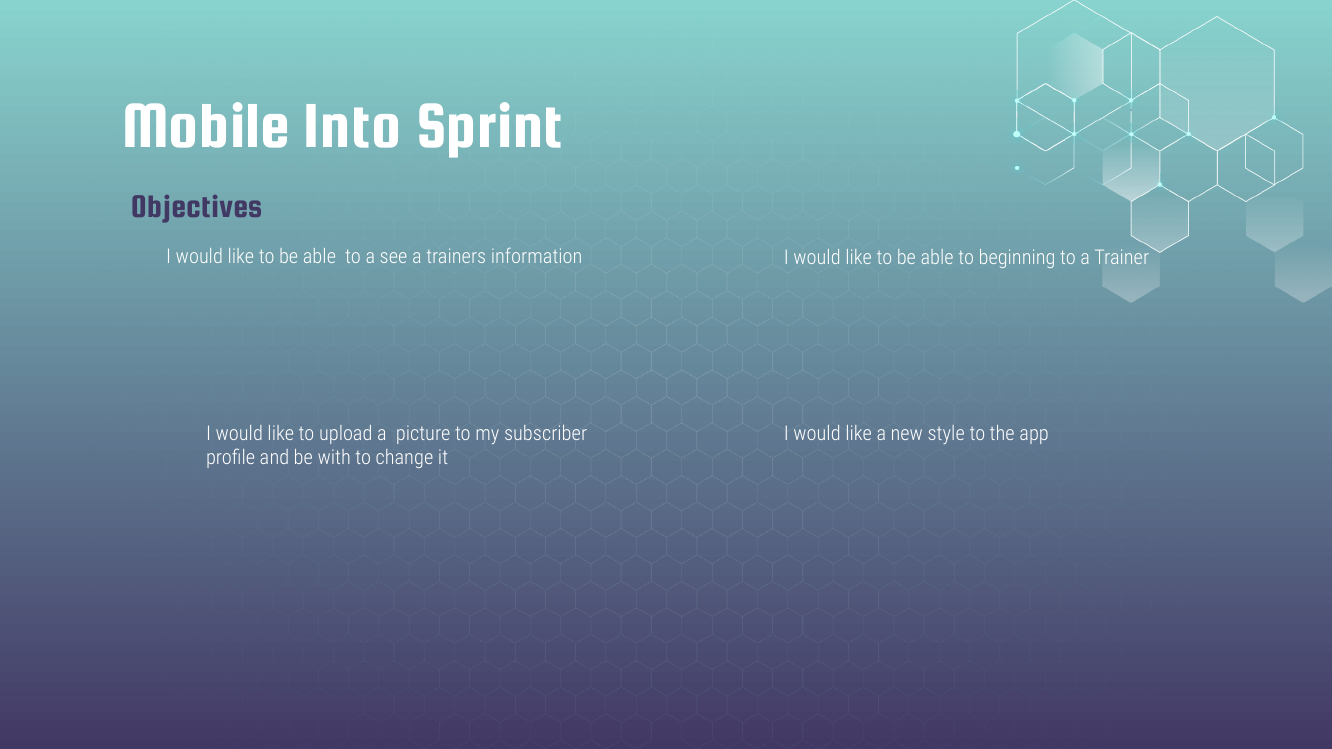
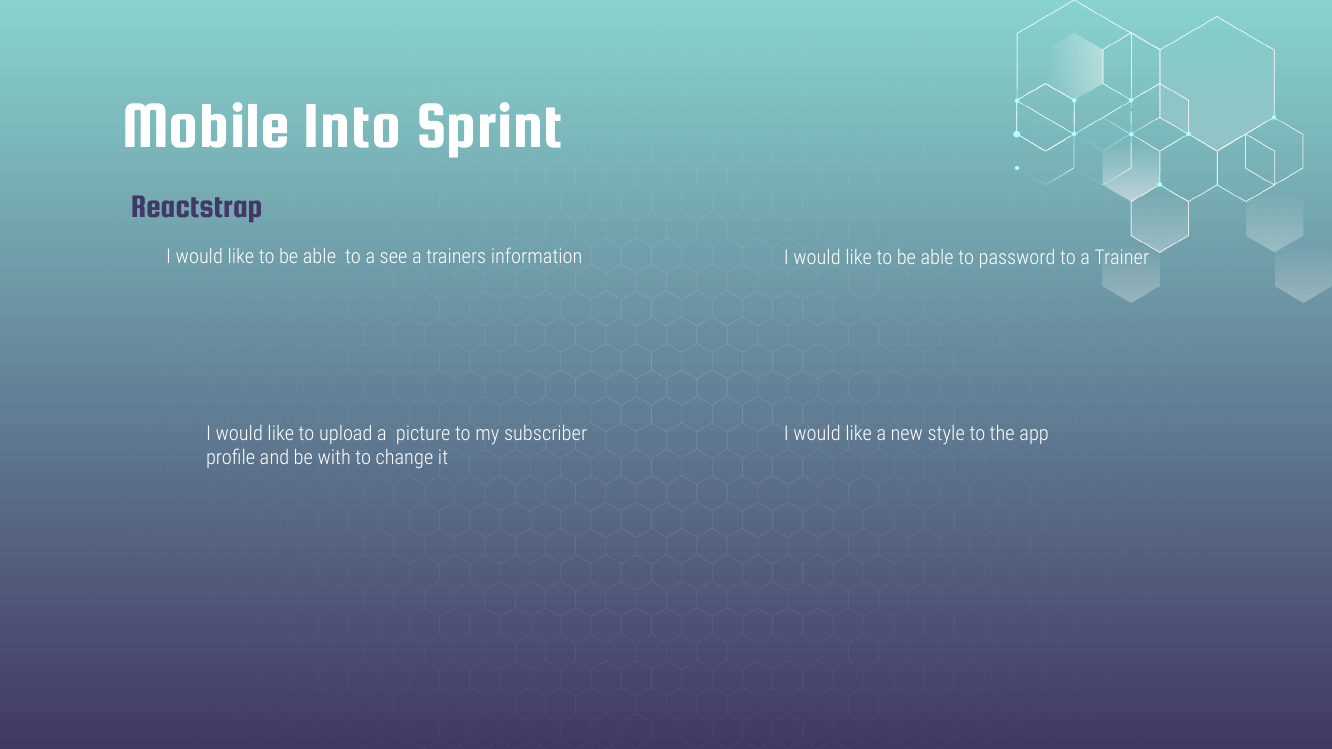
Objectives: Objectives -> Reactstrap (197, 206)
beginning: beginning -> password (1017, 258)
